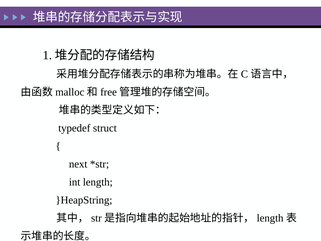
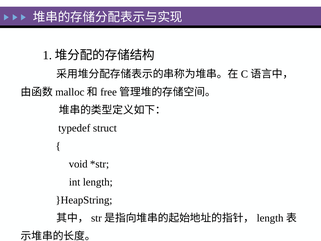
next: next -> void (78, 164)
